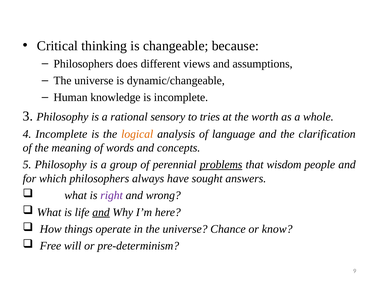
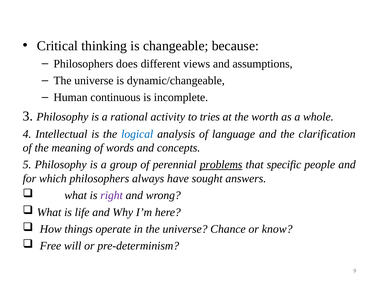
knowledge: knowledge -> continuous (115, 97)
sensory: sensory -> activity (168, 117)
4 Incomplete: Incomplete -> Intellectual (61, 134)
logical colour: orange -> blue (137, 134)
wisdom: wisdom -> specific (284, 165)
and underline: present -> none (101, 212)
